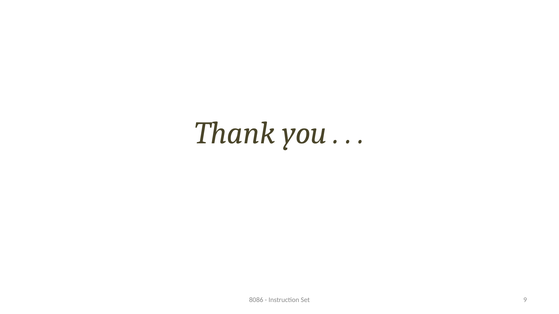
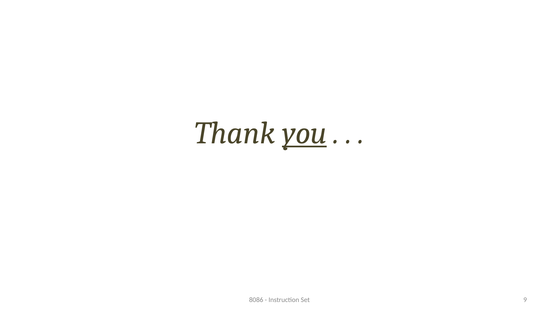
you underline: none -> present (305, 133)
